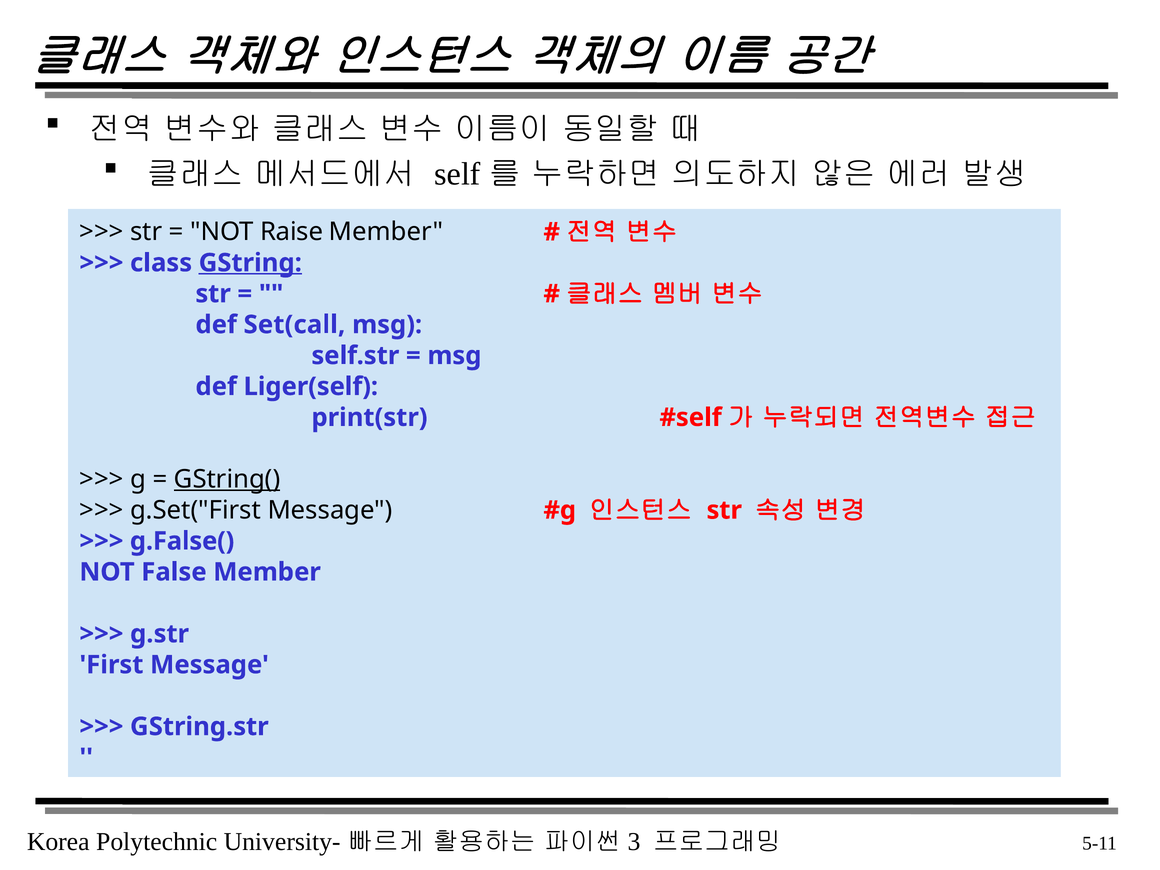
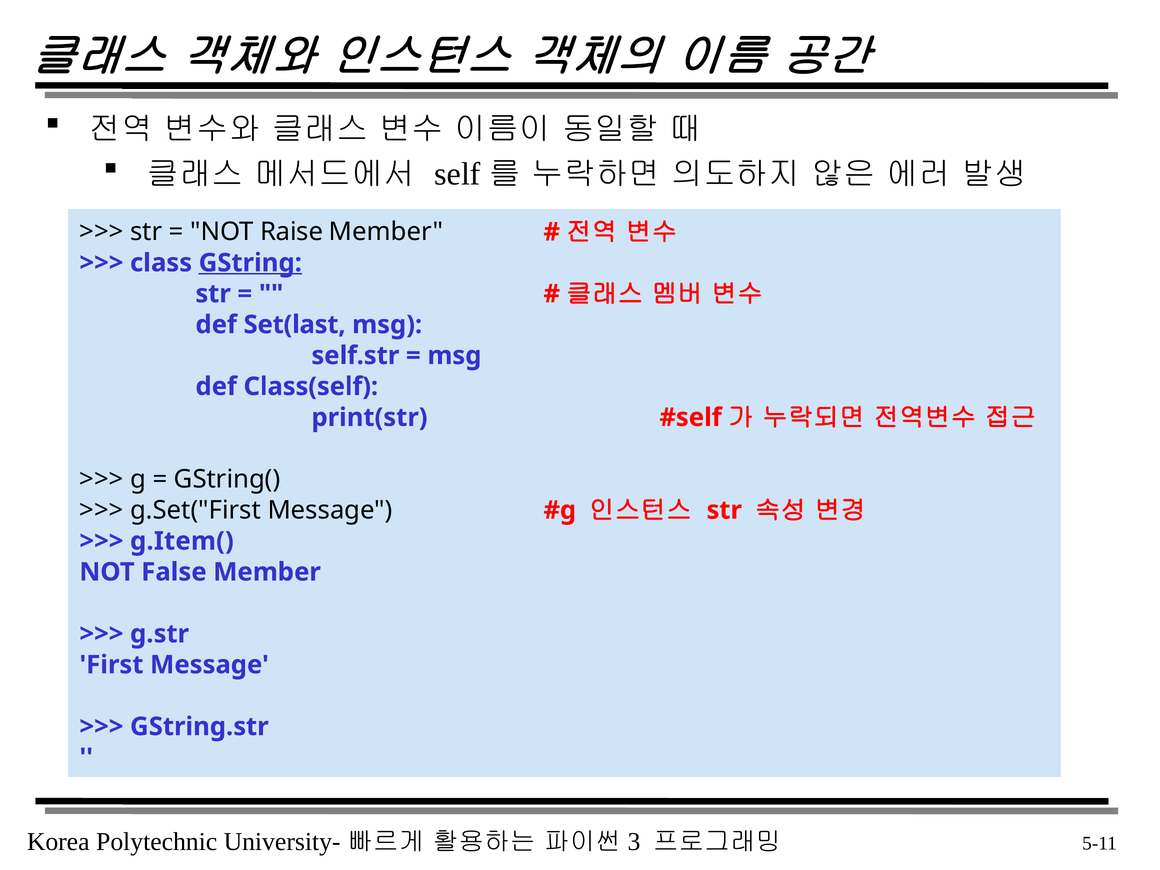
Set(call: Set(call -> Set(last (295, 325)
Liger(self: Liger(self -> Class(self (311, 387)
GString( underline: present -> none (227, 479)
g.False(: g.False( -> g.Item( (182, 541)
